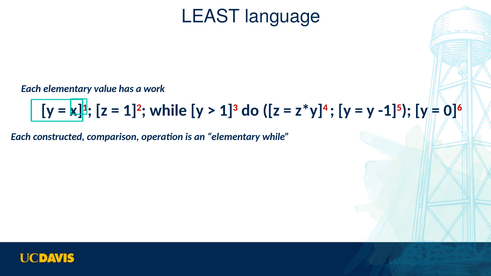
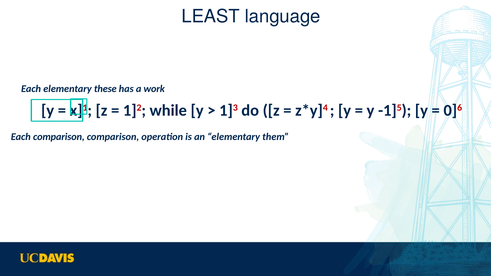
value: value -> these (105, 89)
Each constructed: constructed -> comparison (59, 137)
elementary while: while -> them (276, 137)
